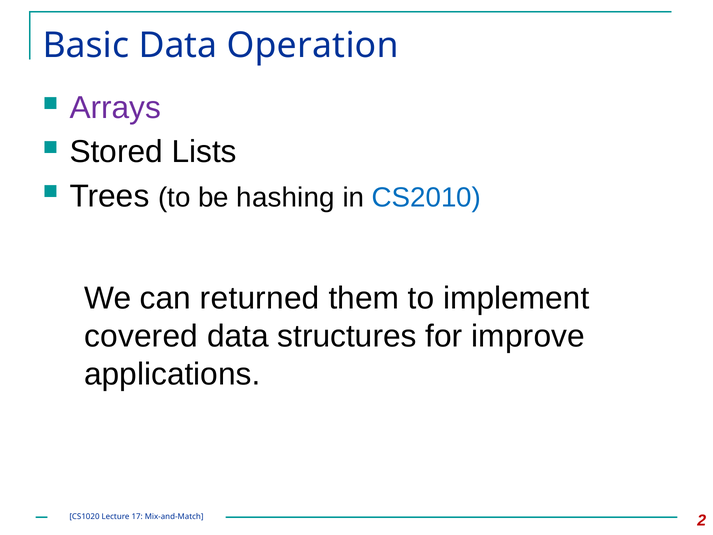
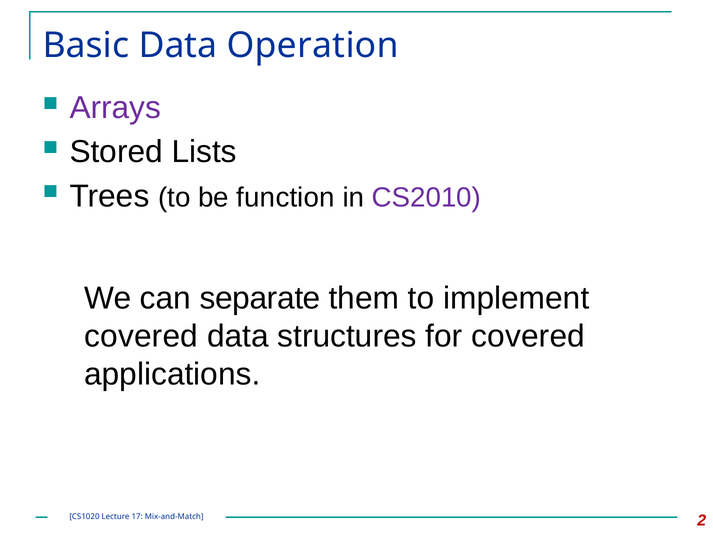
hashing: hashing -> function (286, 197)
CS2010 colour: blue -> purple (426, 197)
returned: returned -> separate (260, 298)
for improve: improve -> covered (528, 336)
